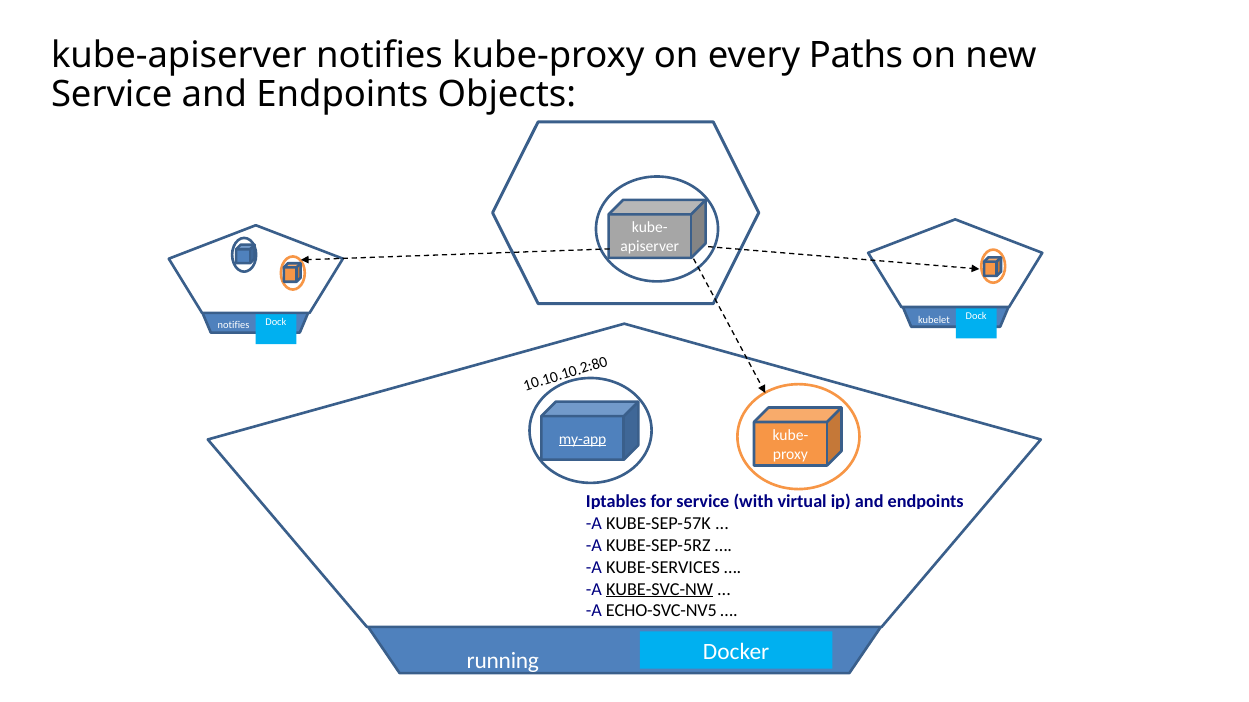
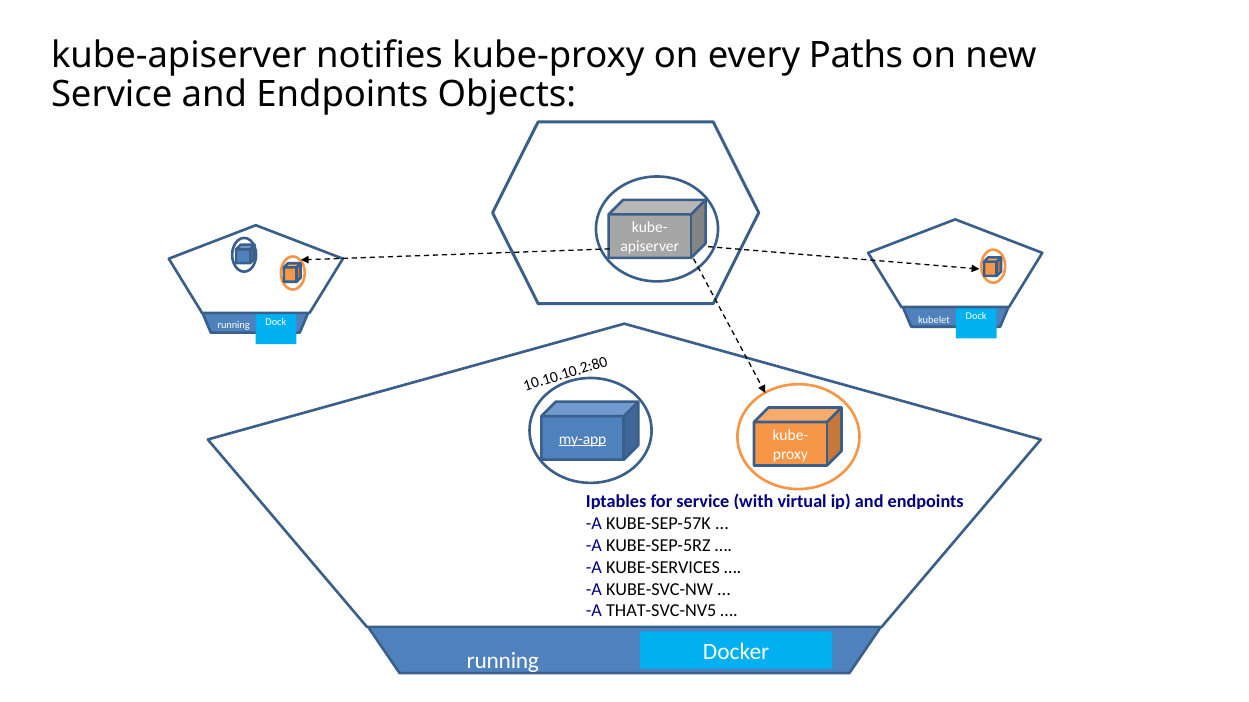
notifies: notifies -> running (234, 326)
KUBE-SVC-NW underline: present -> none (660, 590)
ECHO-SVC-NV5: ECHO-SVC-NV5 -> THAT-SVC-NV5 (661, 611)
